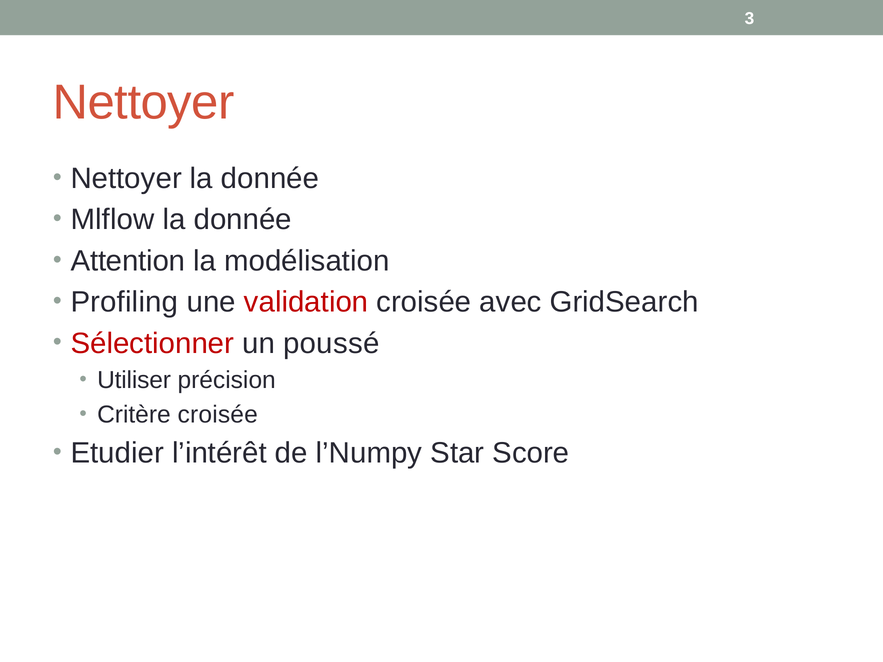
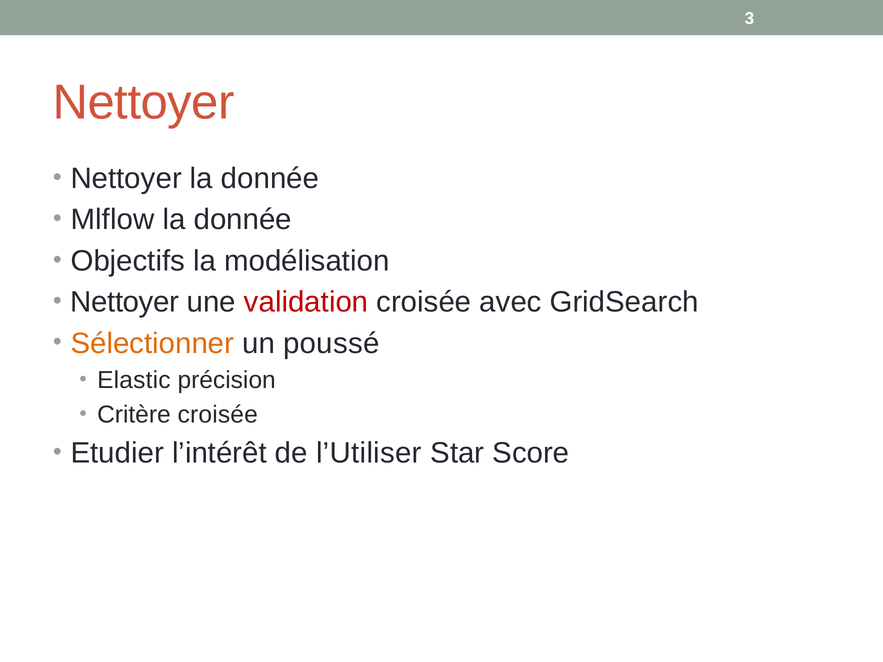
Attention: Attention -> Objectifs (128, 261)
Profiling: Profiling -> Nettoyer (125, 302)
Sélectionner colour: red -> orange (152, 343)
Utiliser: Utiliser -> Elastic (134, 380)
l’Numpy: l’Numpy -> l’Utiliser (369, 453)
